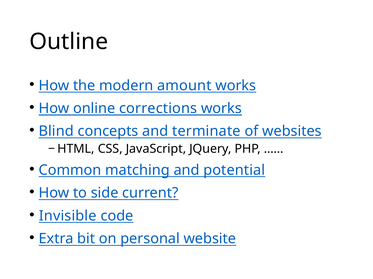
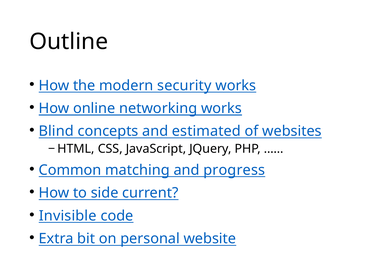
amount: amount -> security (184, 86)
corrections: corrections -> networking (158, 109)
terminate: terminate -> estimated (206, 132)
potential: potential -> progress (234, 171)
